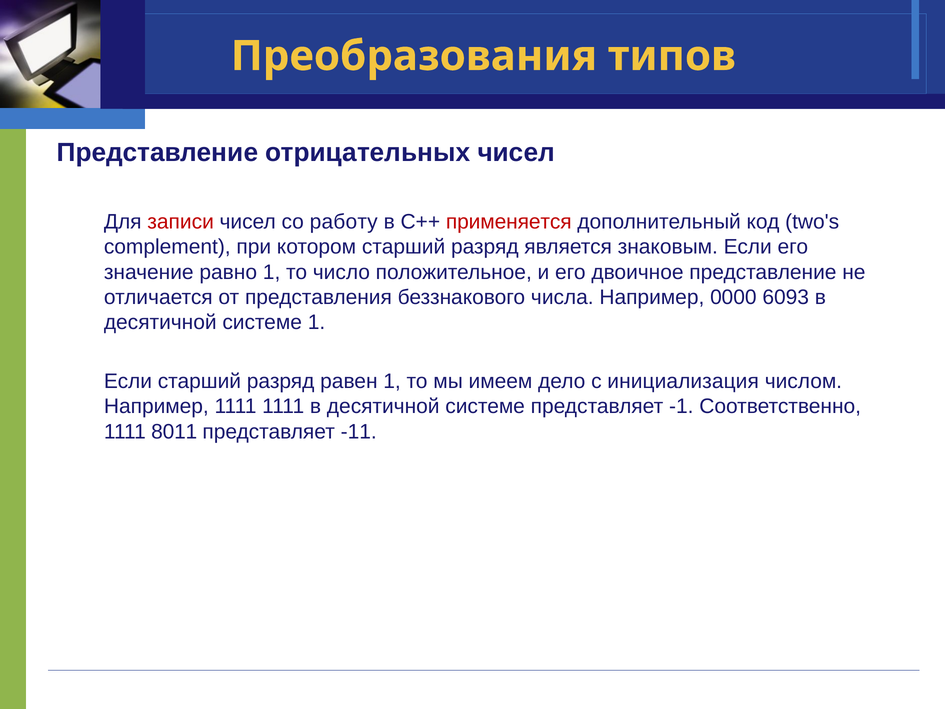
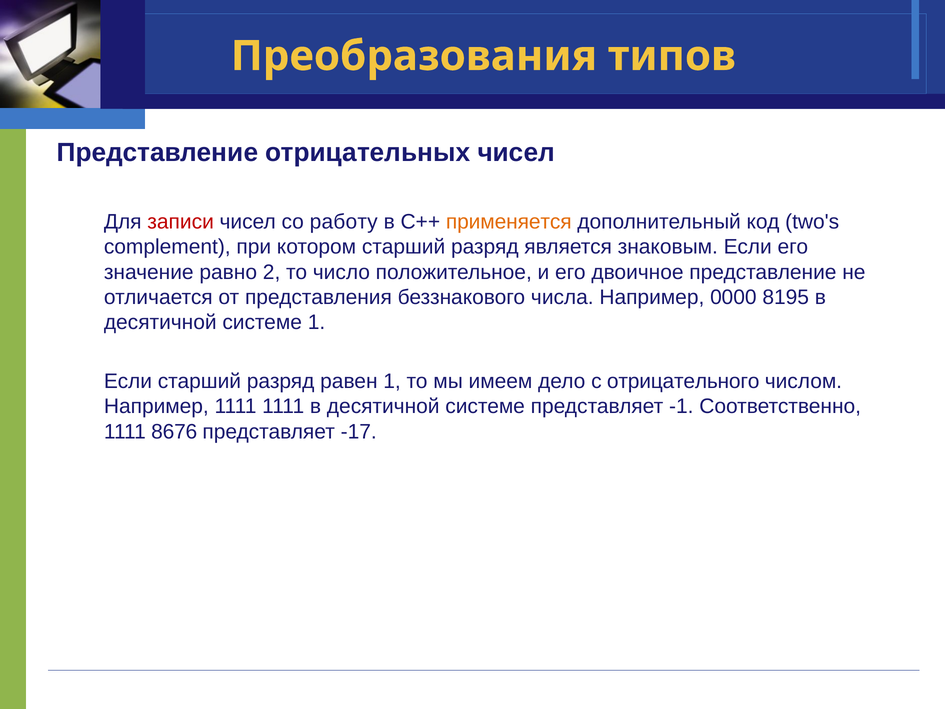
применяется colour: red -> orange (509, 222)
равно 1: 1 -> 2 (272, 272)
6093: 6093 -> 8195 (786, 297)
инициализация: инициализация -> отрицательного (683, 381)
8011: 8011 -> 8676 (174, 432)
-11: -11 -> -17 (359, 432)
